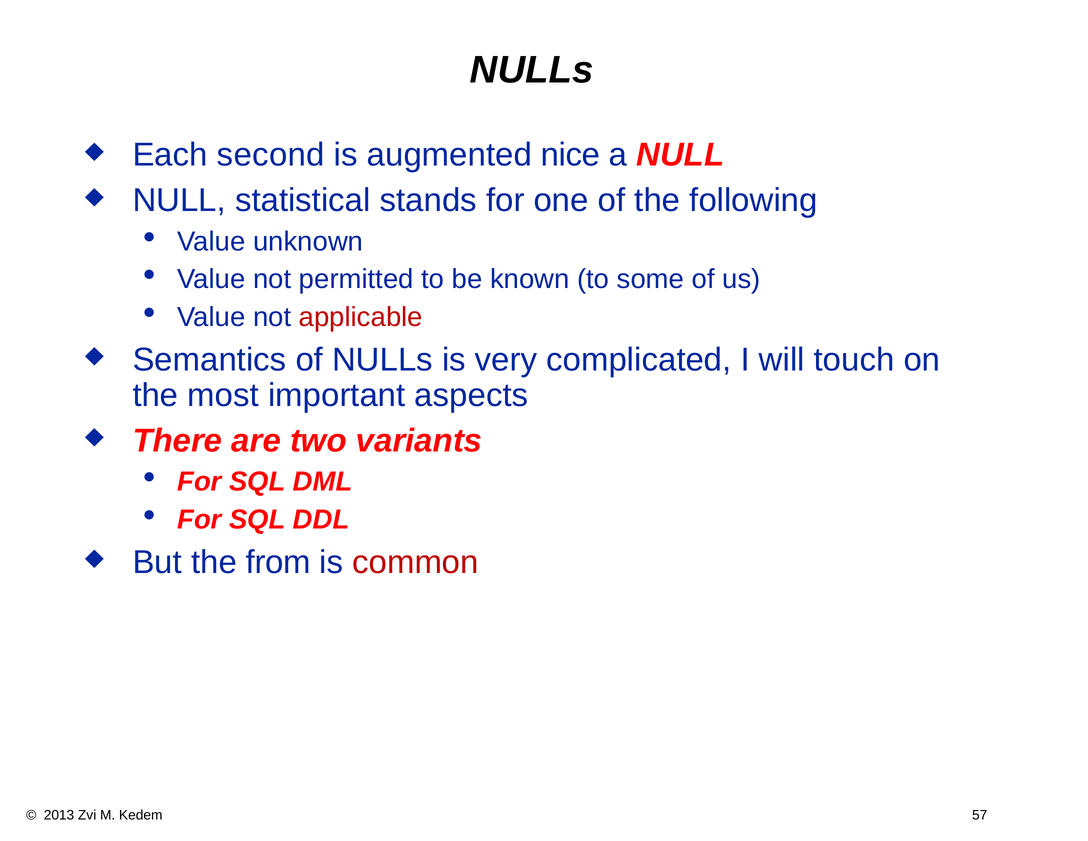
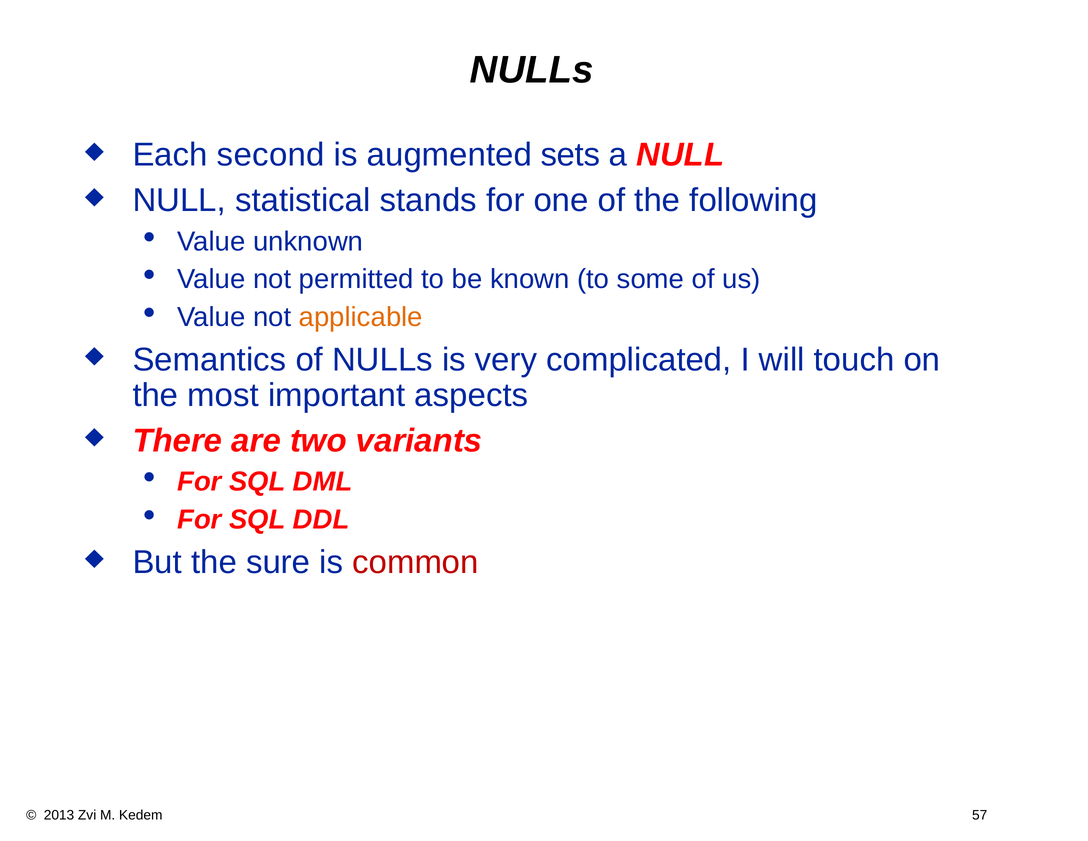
nice: nice -> sets (571, 155)
applicable colour: red -> orange (361, 317)
from: from -> sure (278, 562)
